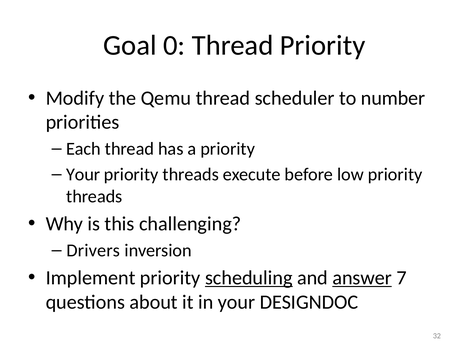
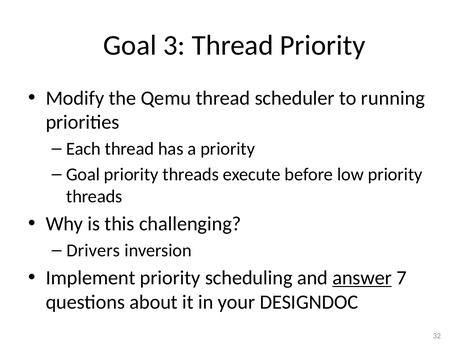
0: 0 -> 3 (174, 45)
number: number -> running (393, 98)
Your: Your -> Goal (83, 174)
scheduling underline: present -> none (249, 278)
